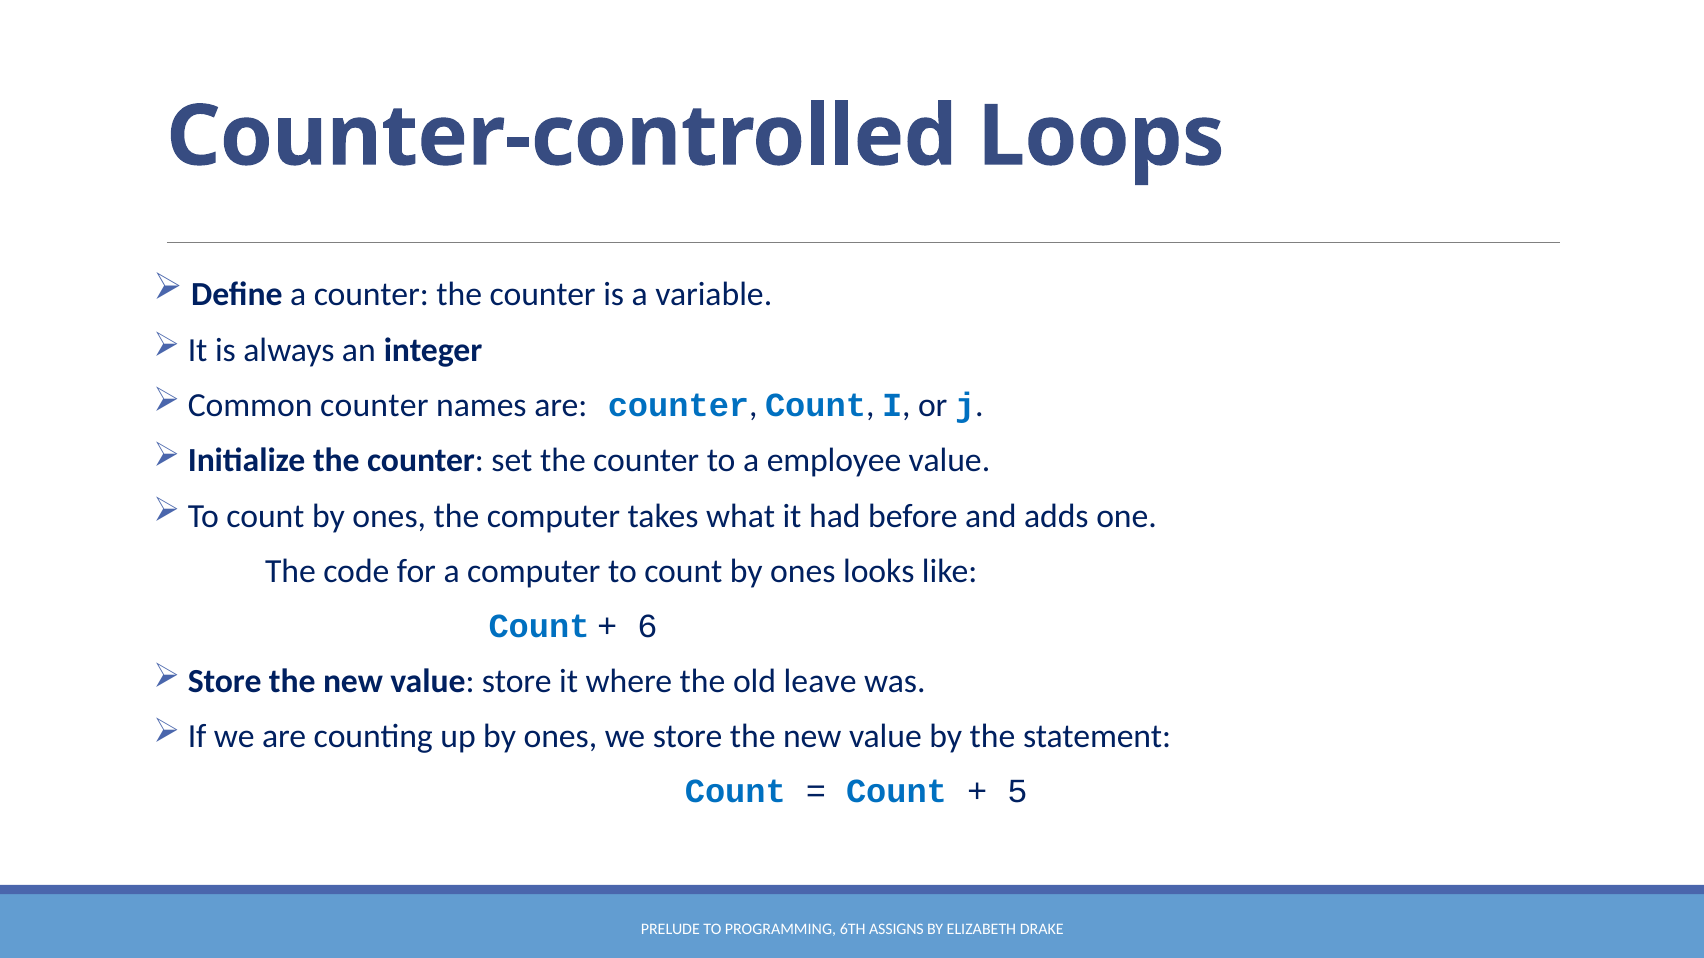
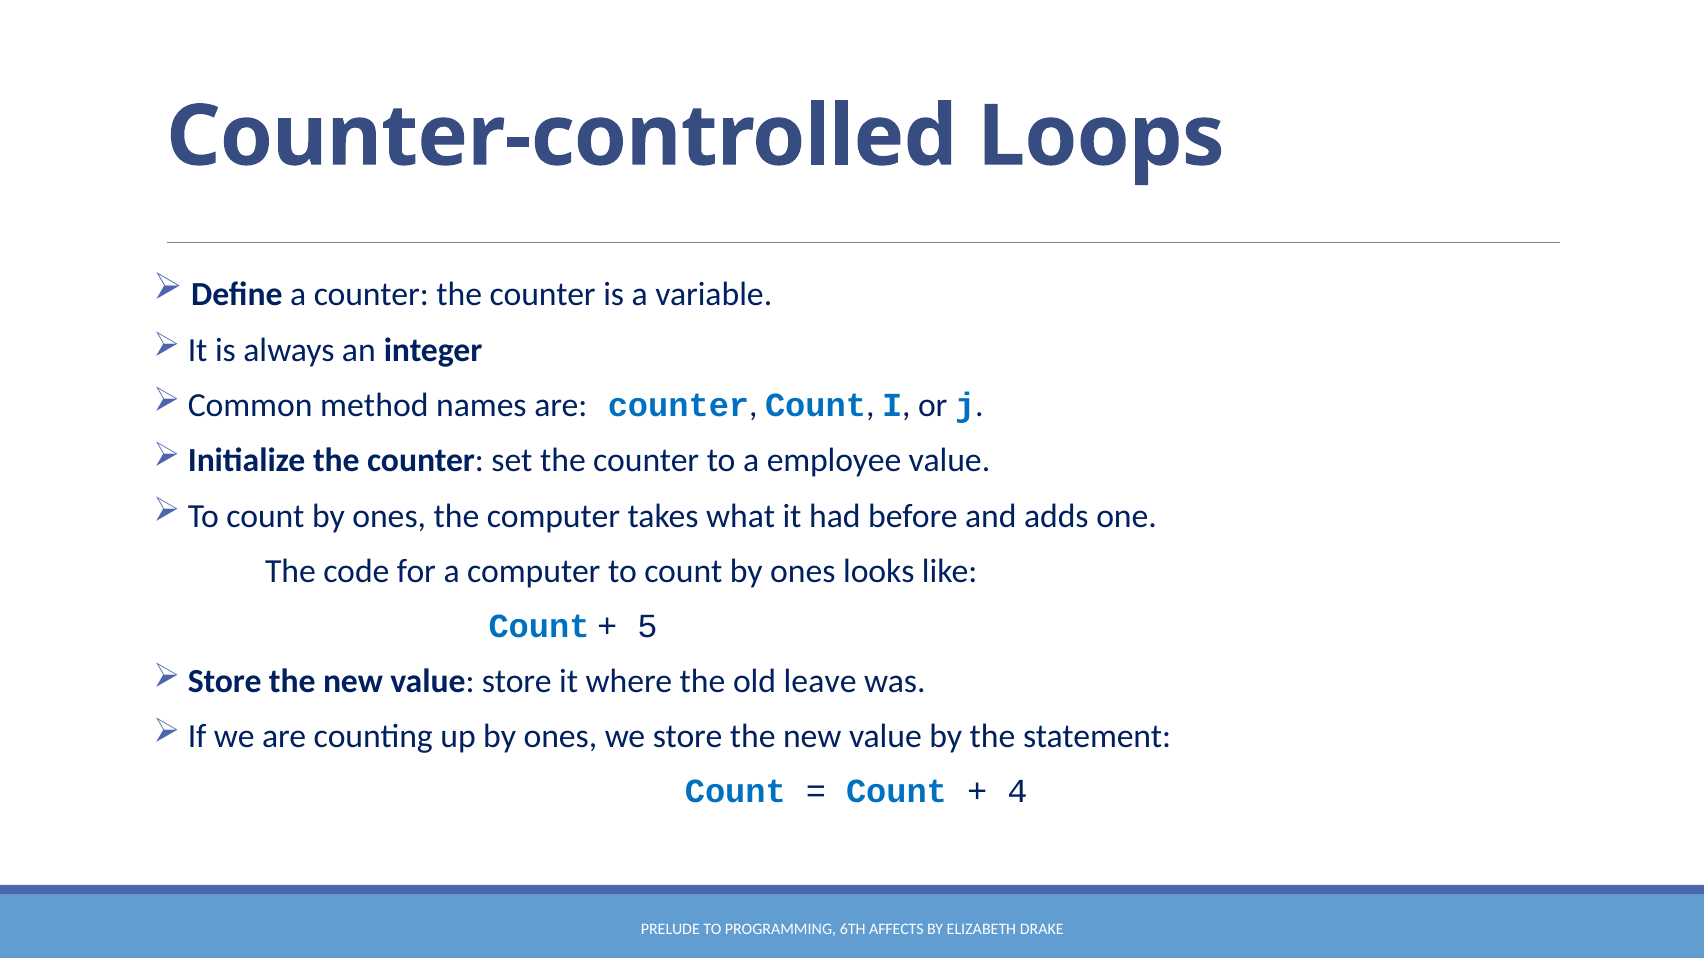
Common counter: counter -> method (374, 406)
6: 6 -> 5 (647, 627)
5: 5 -> 4 (1017, 792)
ASSIGNS: ASSIGNS -> AFFECTS (896, 929)
